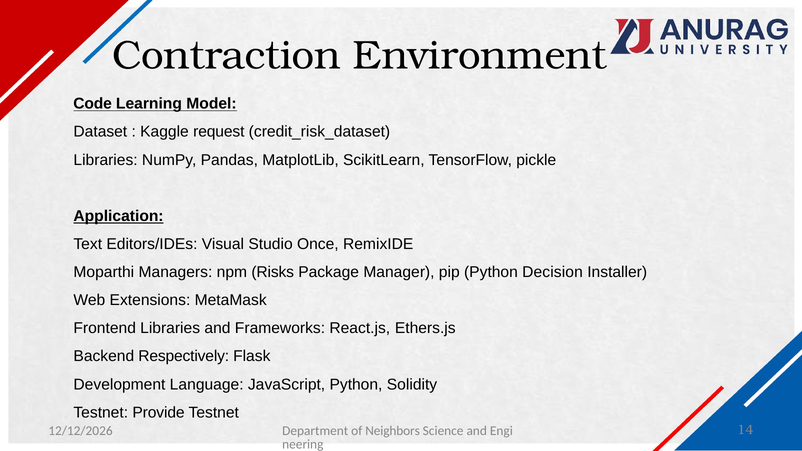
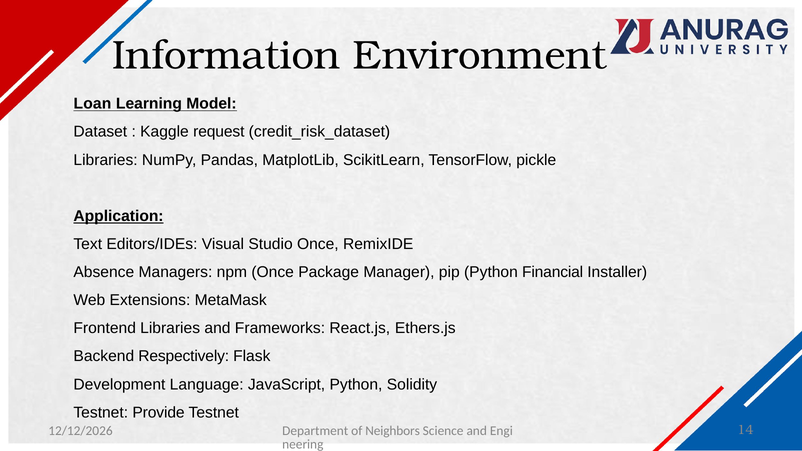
Contraction: Contraction -> Information (226, 55)
Code: Code -> Loan (92, 104)
Moparthi: Moparthi -> Absence (104, 272)
npm Risks: Risks -> Once (273, 272)
Decision: Decision -> Financial (553, 272)
